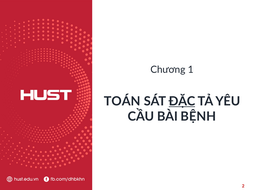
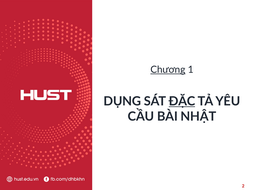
Chương underline: none -> present (168, 70)
TOÁN: TOÁN -> DỤNG (122, 101)
BỆNH: BỆNH -> NHẬT (198, 116)
